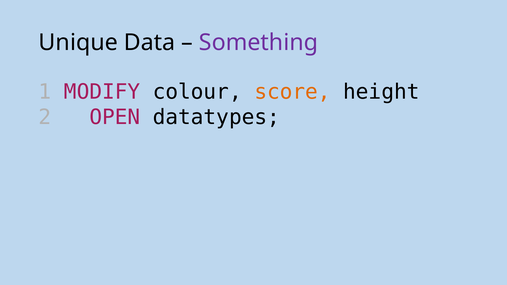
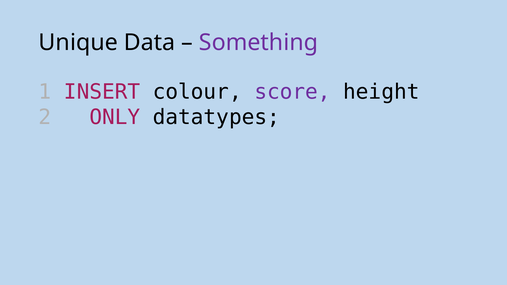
MODIFY: MODIFY -> INSERT (102, 92)
score colour: orange -> purple (292, 92)
OPEN: OPEN -> ONLY (115, 117)
